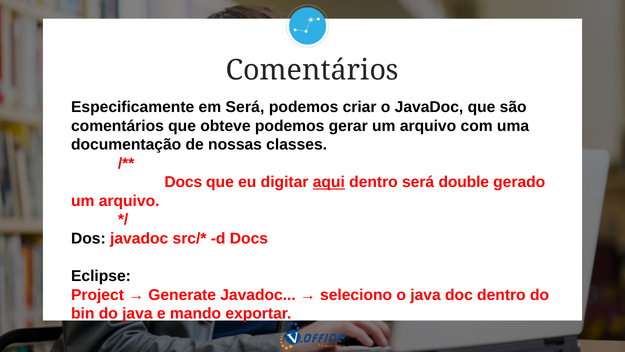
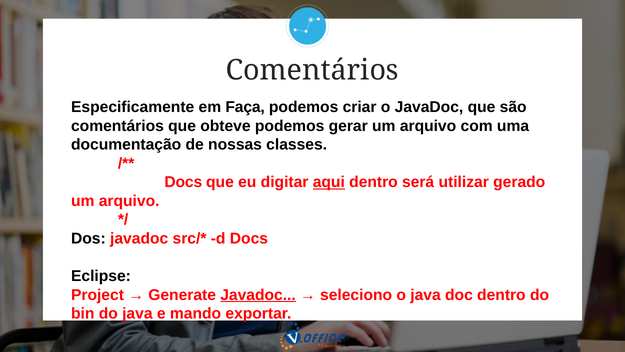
em Será: Será -> Faça (245, 107)
double: double -> utilizar (464, 182)
Javadoc underline: none -> present (258, 294)
